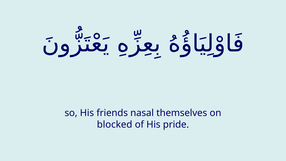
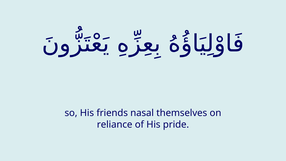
blocked: blocked -> reliance (115, 124)
